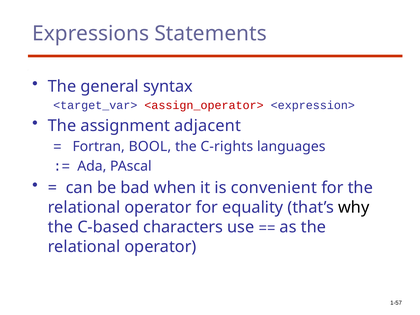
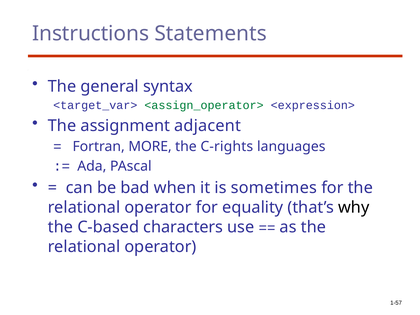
Expressions: Expressions -> Instructions (91, 34)
<assign_operator> colour: red -> green (204, 105)
BOOL: BOOL -> MORE (150, 147)
convenient: convenient -> sometimes (274, 188)
